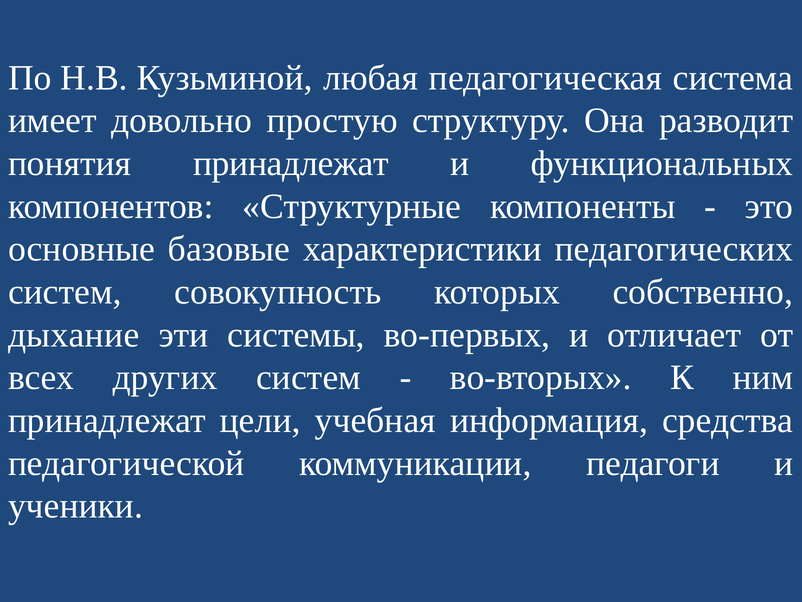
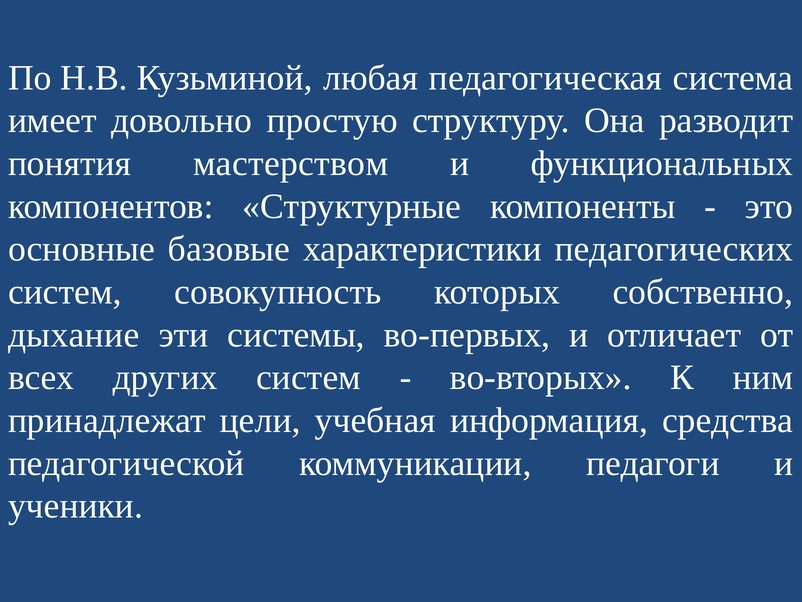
понятия принадлежат: принадлежат -> мастерством (291, 163)
